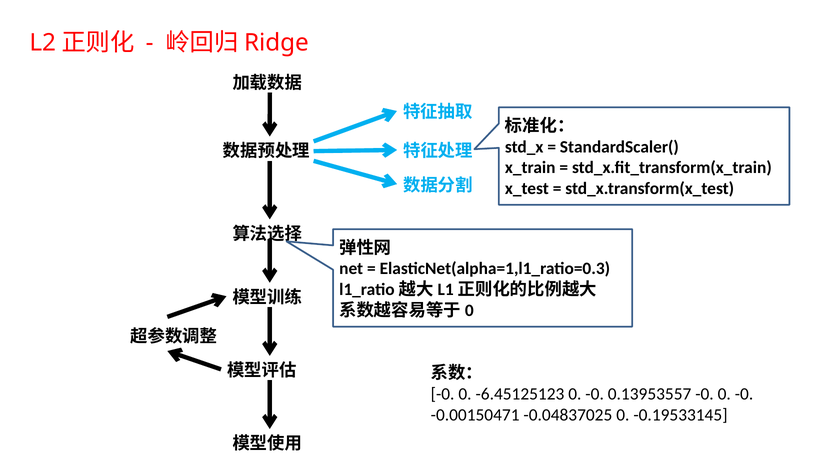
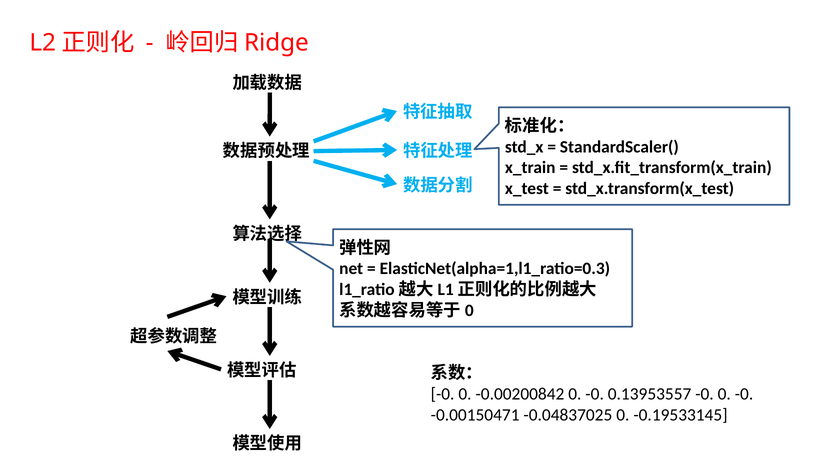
-6.45125123: -6.45125123 -> -0.00200842 (520, 394)
